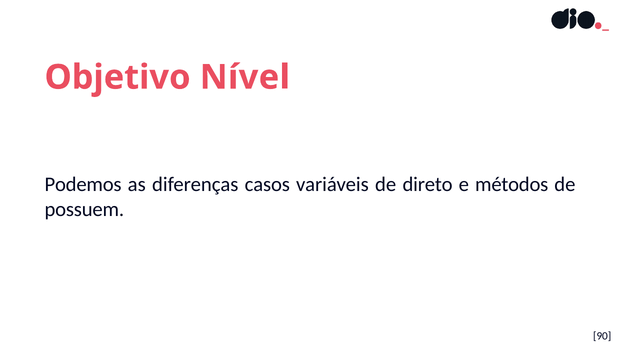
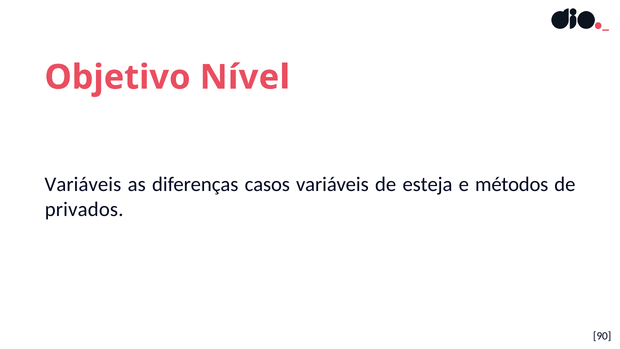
Podemos: Podemos -> Variáveis (83, 184)
direto: direto -> esteja (428, 184)
possuem: possuem -> privados (84, 209)
